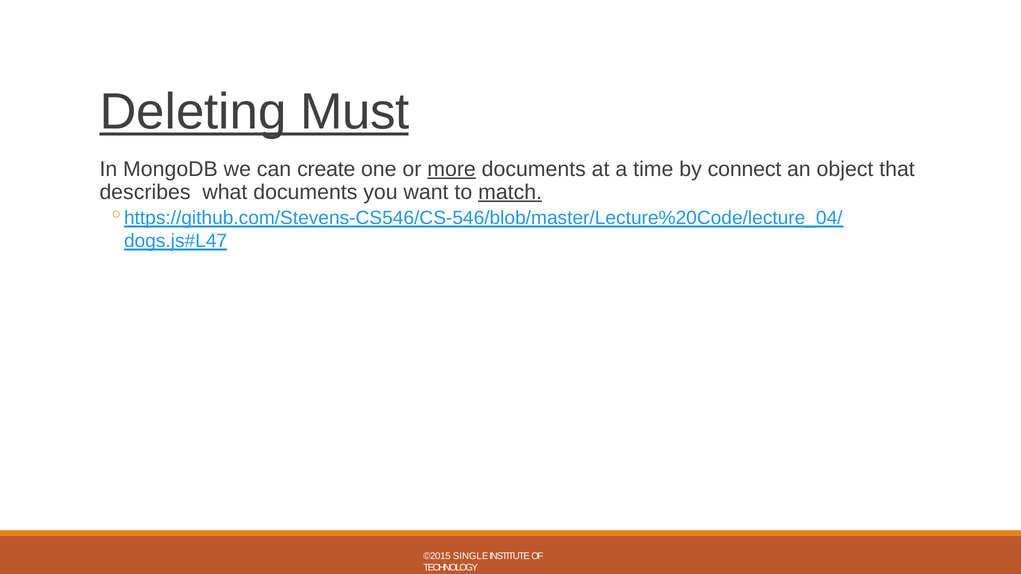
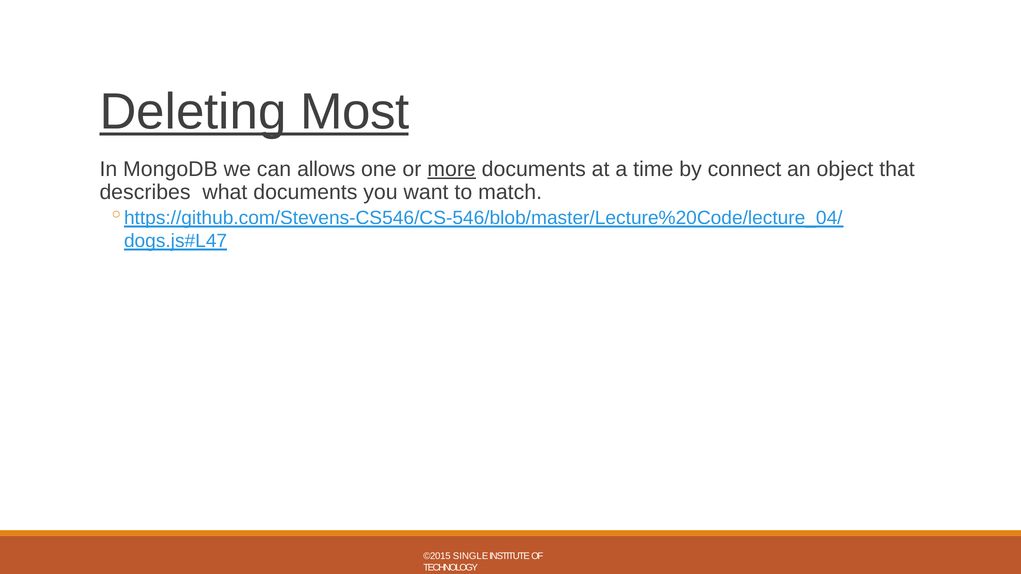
Must: Must -> Most (355, 112)
create: create -> allows (326, 169)
match underline: present -> none (510, 192)
